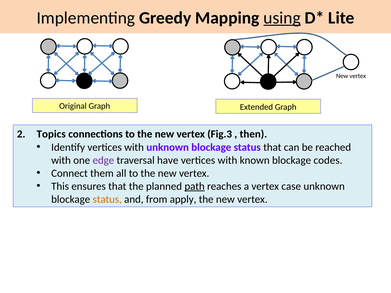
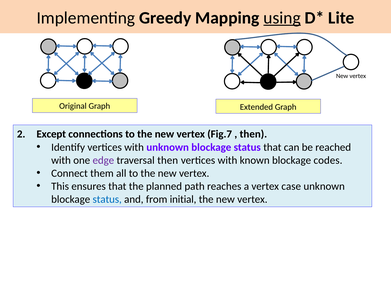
Topics: Topics -> Except (51, 134)
Fig.3: Fig.3 -> Fig.7 (220, 134)
traversal have: have -> then (168, 160)
path underline: present -> none (195, 186)
status colour: orange -> blue (107, 199)
apply: apply -> initial (183, 199)
